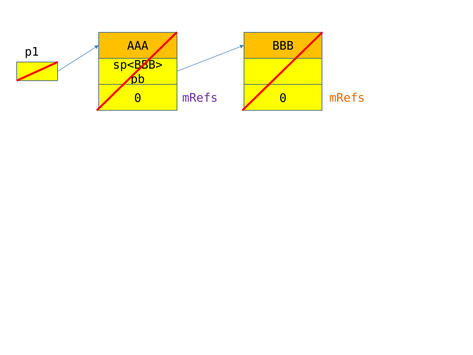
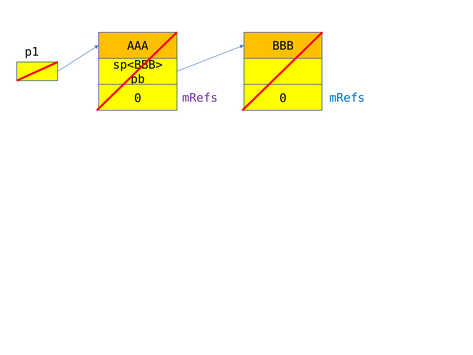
mRefs colour: orange -> blue (347, 98)
